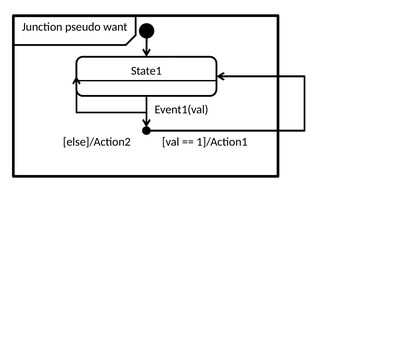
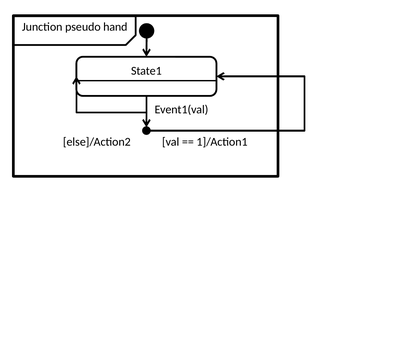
want: want -> hand (115, 27)
